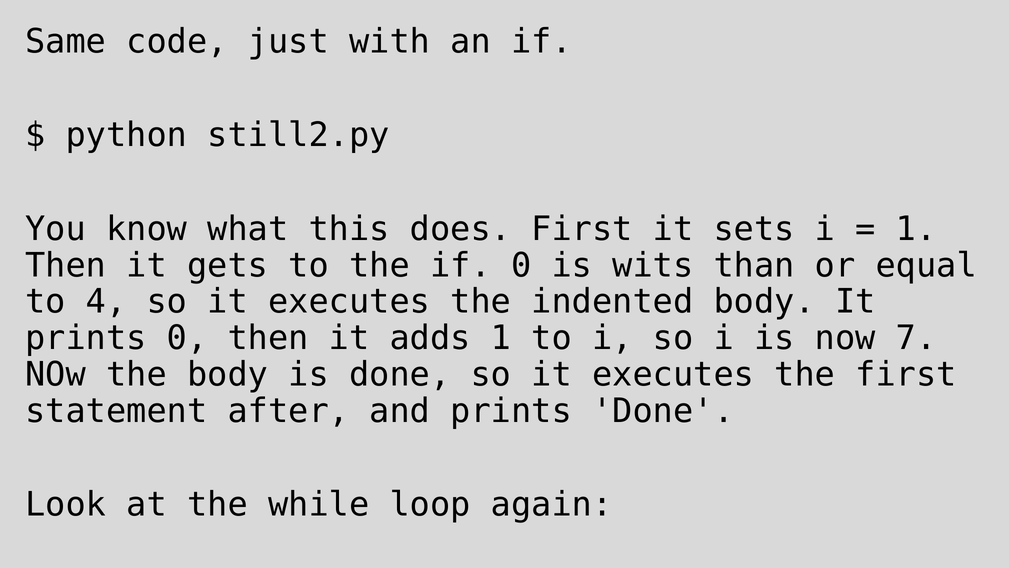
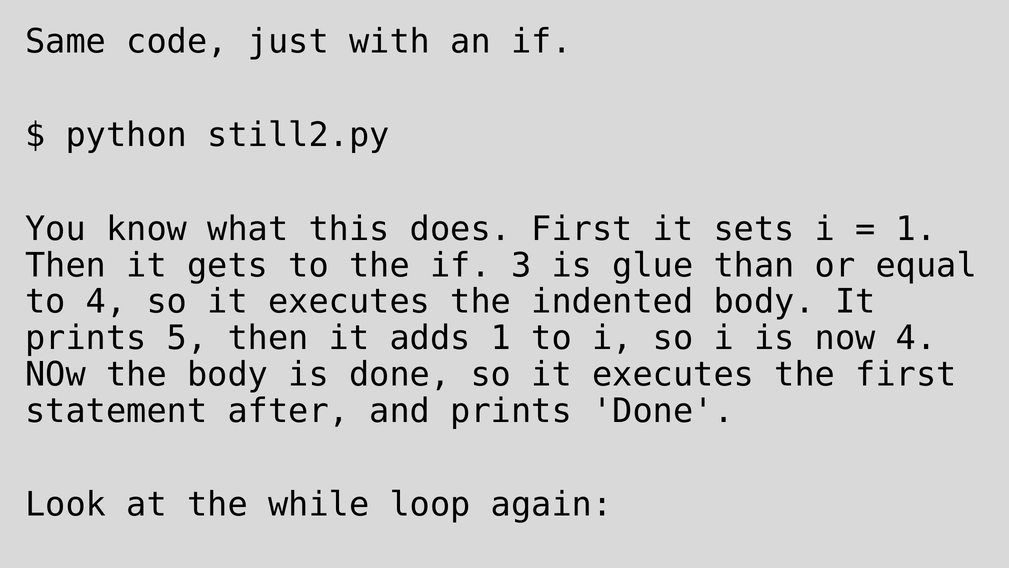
if 0: 0 -> 3 (521, 265)
wits: wits -> glue (653, 265)
prints 0: 0 -> 5 (187, 338)
now 7: 7 -> 4 (916, 338)
